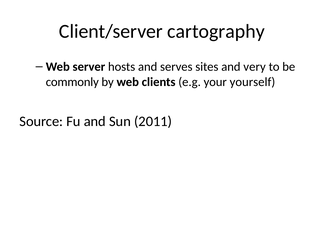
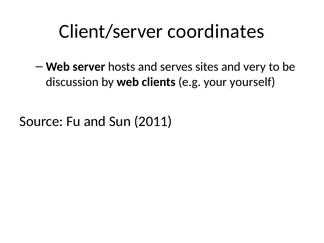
cartography: cartography -> coordinates (216, 31)
commonly: commonly -> discussion (72, 82)
